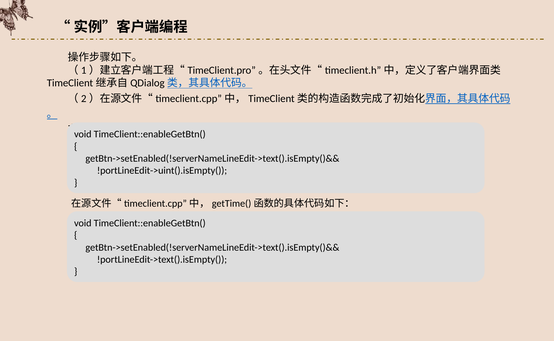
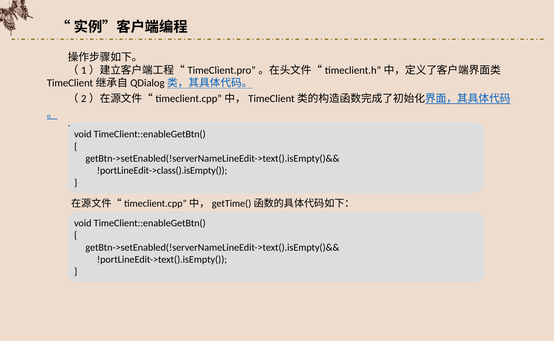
!portLineEdit->uint().isEmpty(: !portLineEdit->uint().isEmpty( -> !portLineEdit->class().isEmpty( (162, 170)
